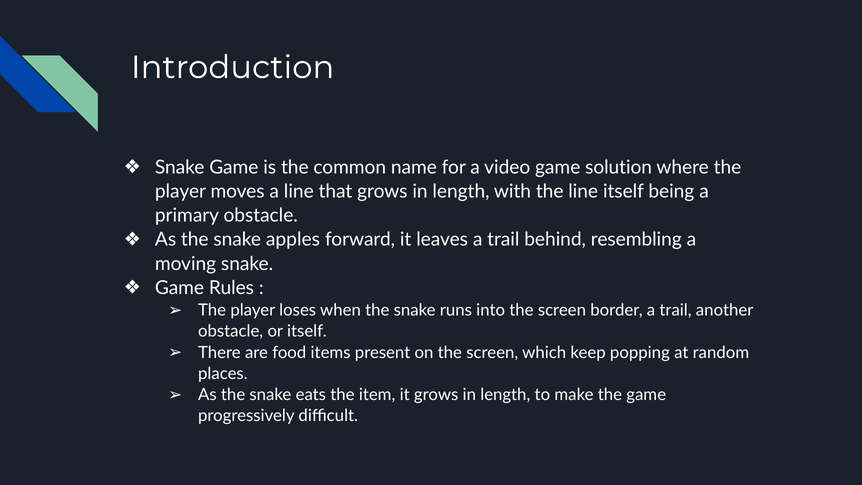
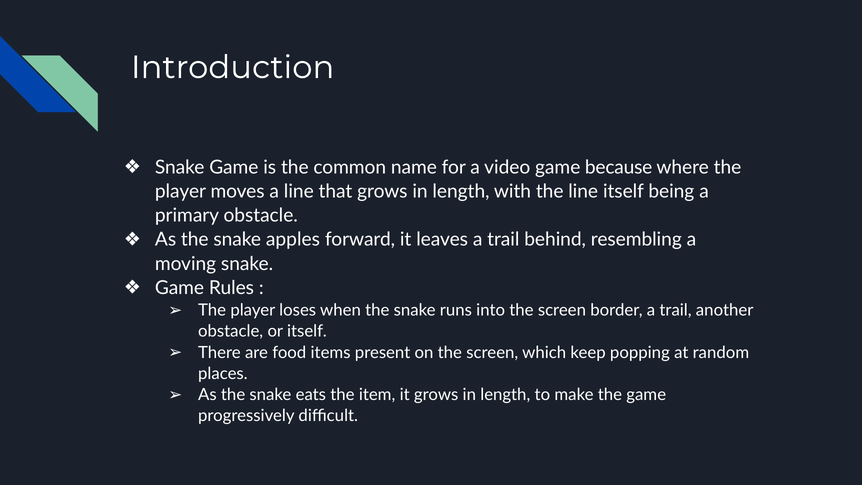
solution: solution -> because (619, 167)
